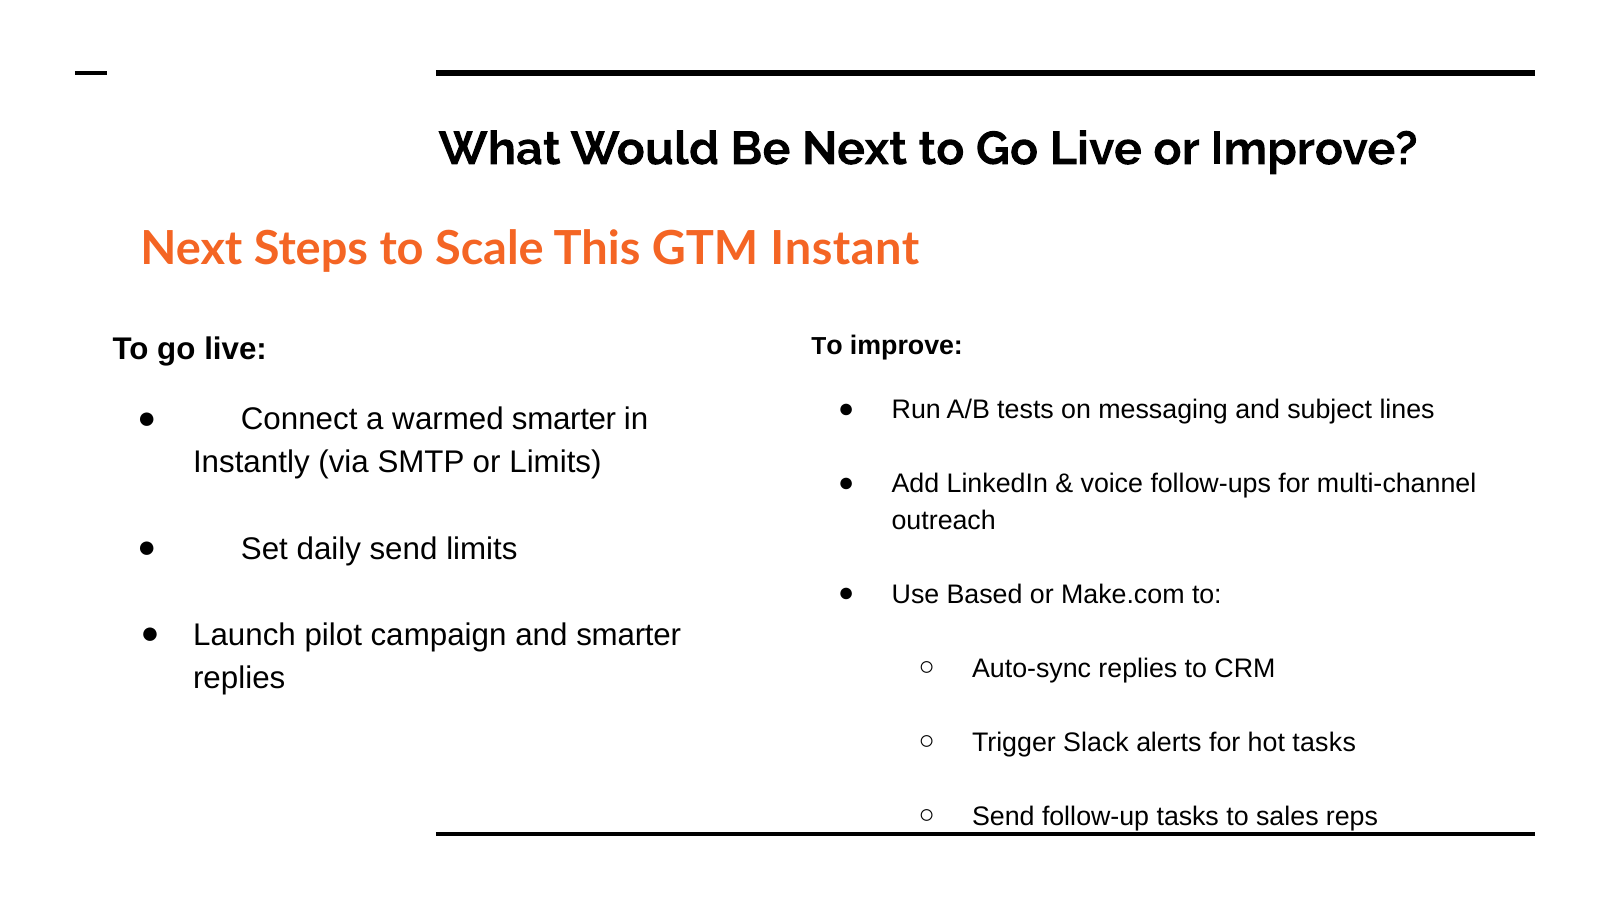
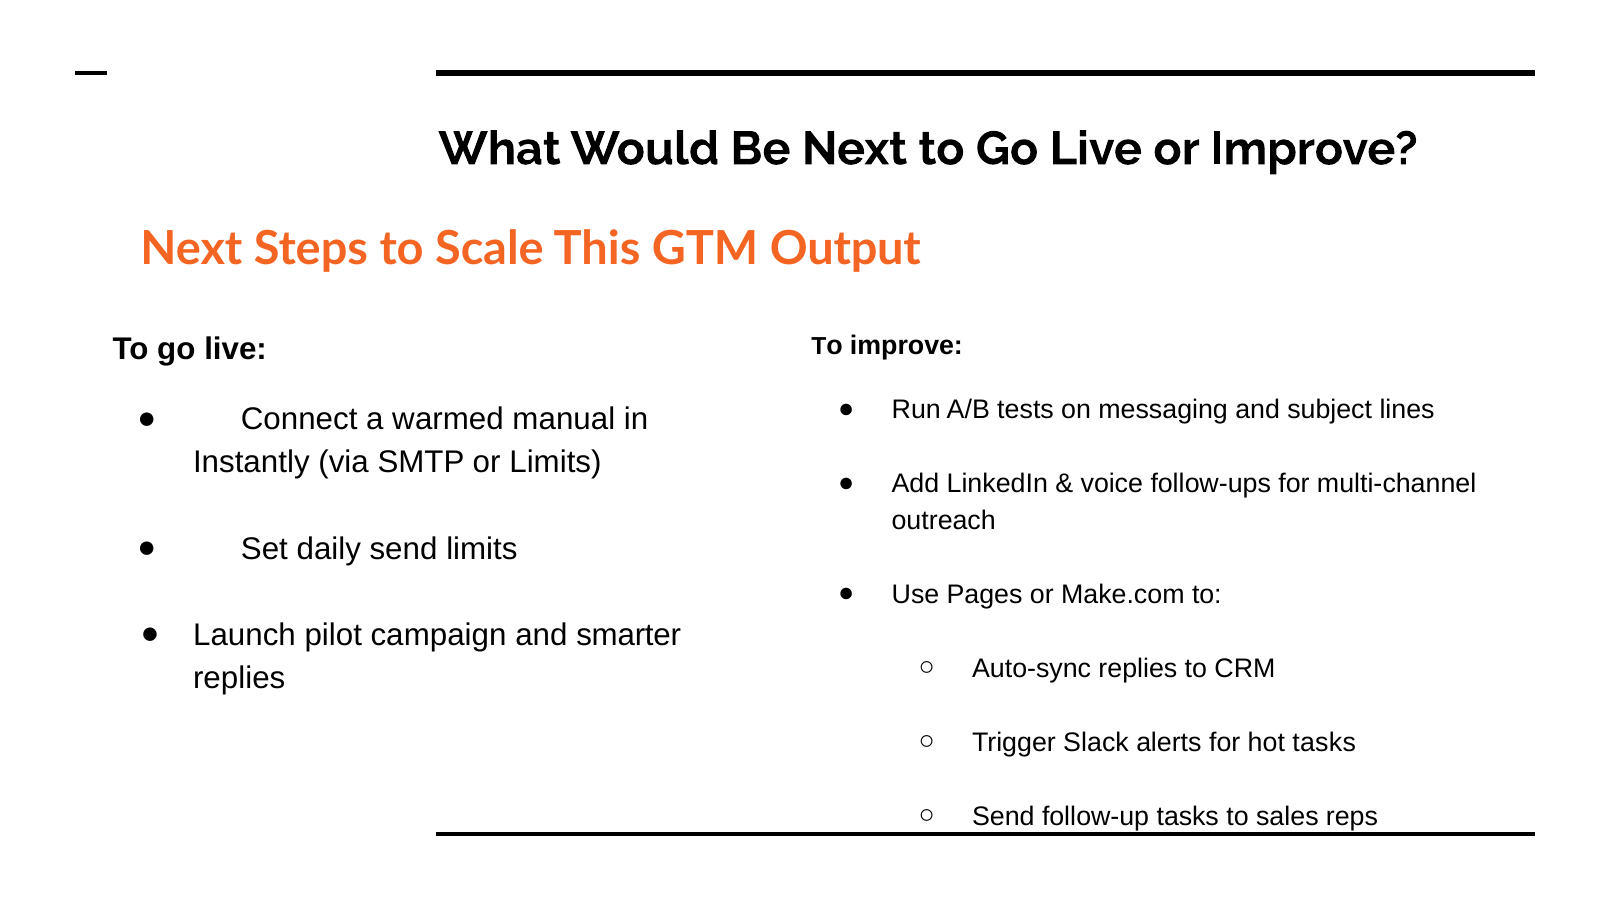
Instant: Instant -> Output (845, 249)
warmed smarter: smarter -> manual (564, 420)
Based: Based -> Pages (985, 595)
